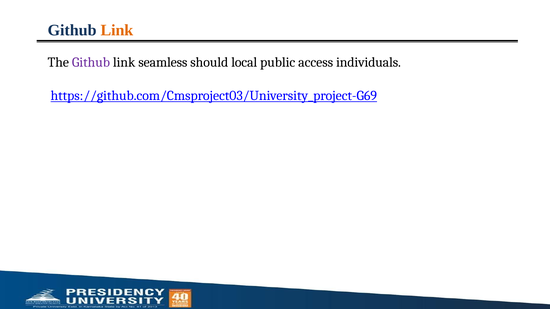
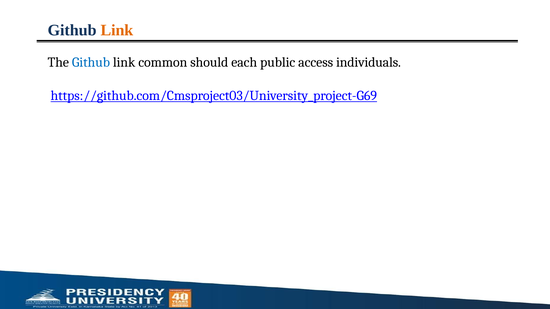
Github colour: purple -> blue (91, 62)
seamless: seamless -> common (163, 62)
local: local -> each (244, 62)
